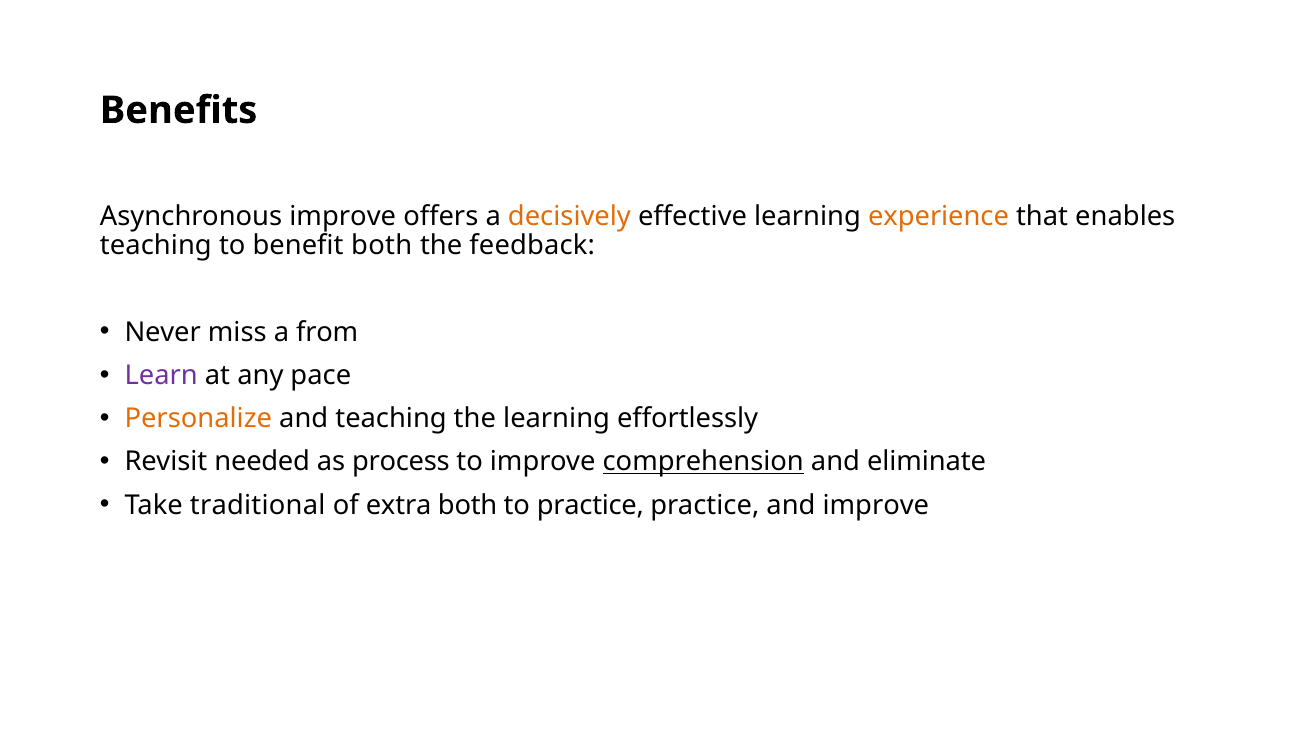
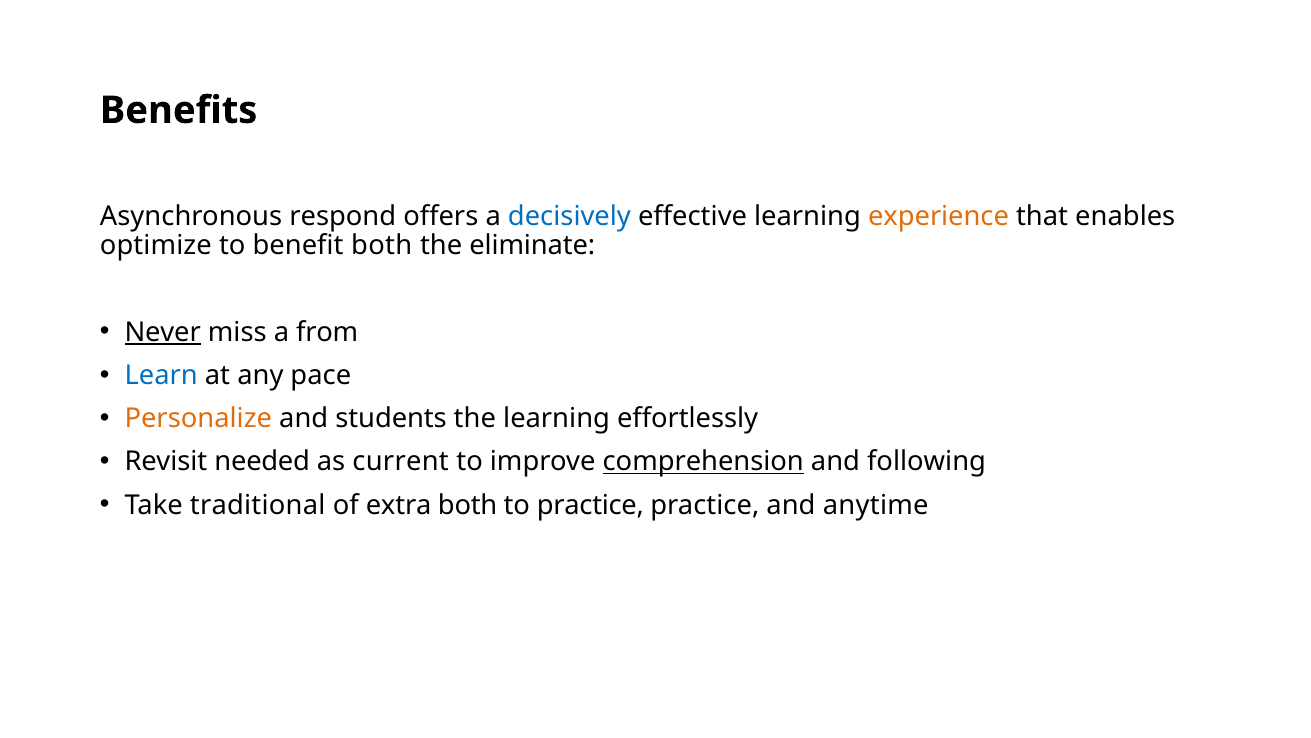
Asynchronous improve: improve -> respond (343, 216)
decisively colour: orange -> blue (569, 216)
teaching: teaching -> optimize (156, 245)
feedback: feedback -> eliminate (532, 245)
Never underline: none -> present (163, 332)
Learn colour: purple -> blue (161, 375)
and teaching: teaching -> students (391, 418)
process: process -> current (401, 461)
eliminate: eliminate -> following (927, 461)
and improve: improve -> anytime (876, 505)
